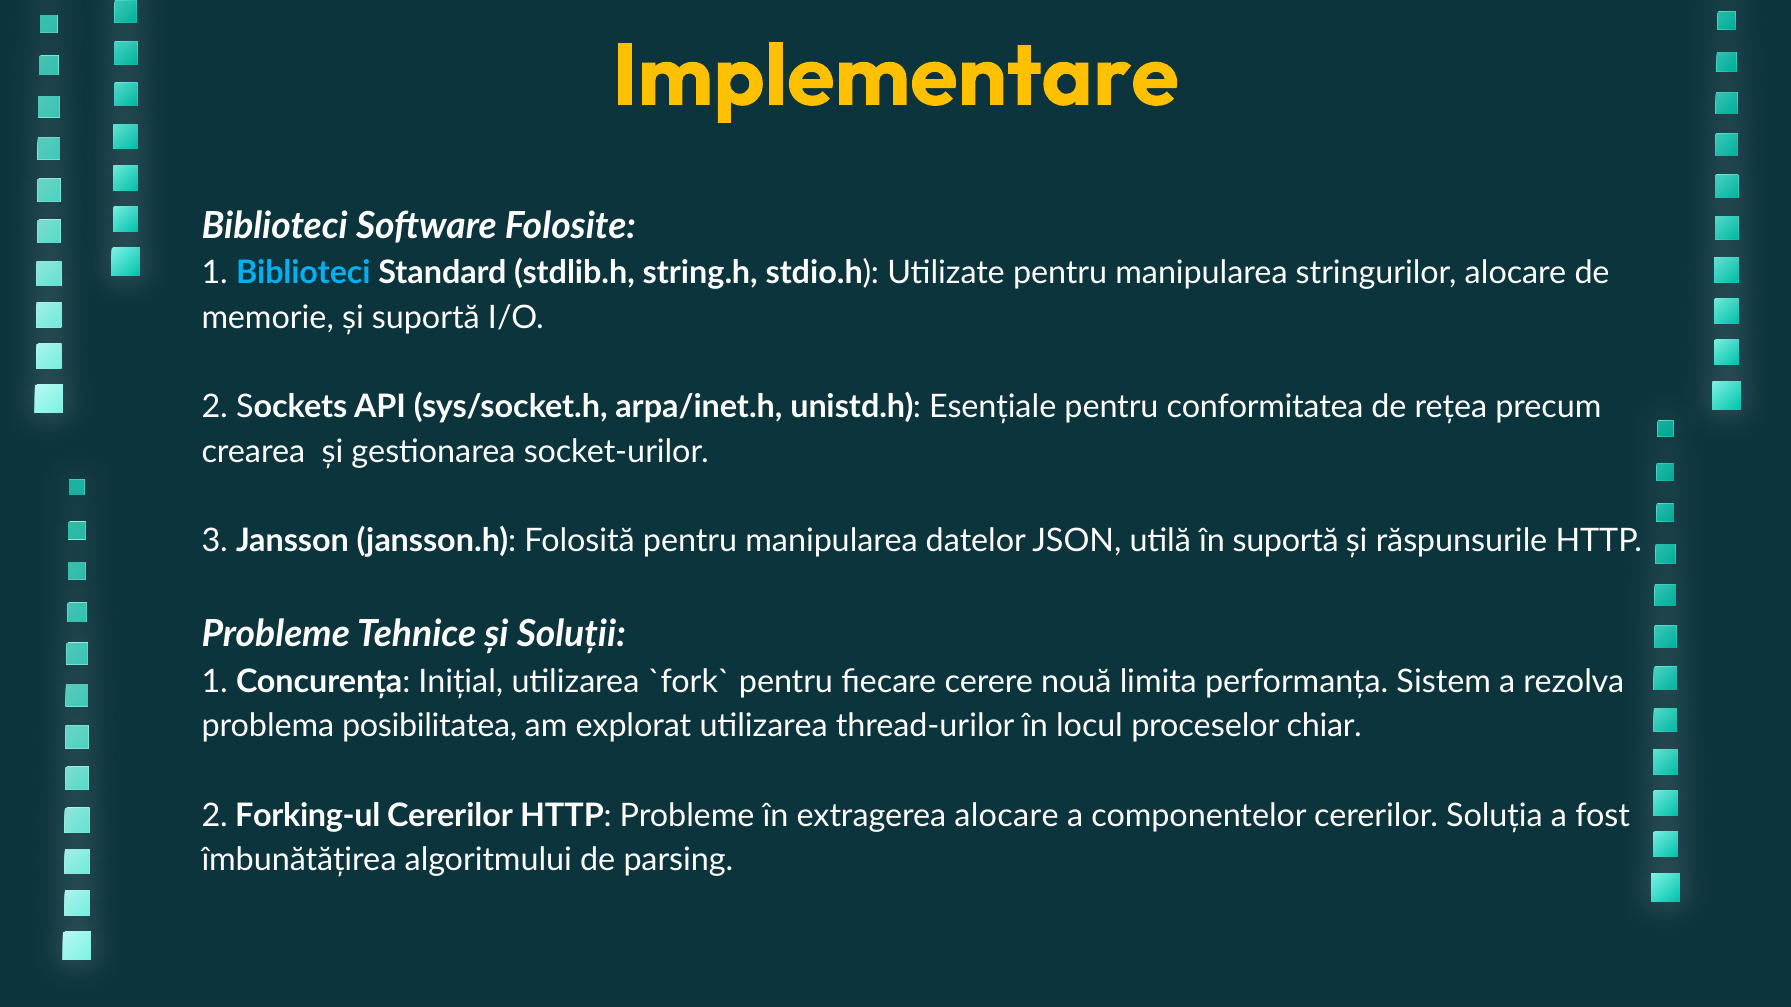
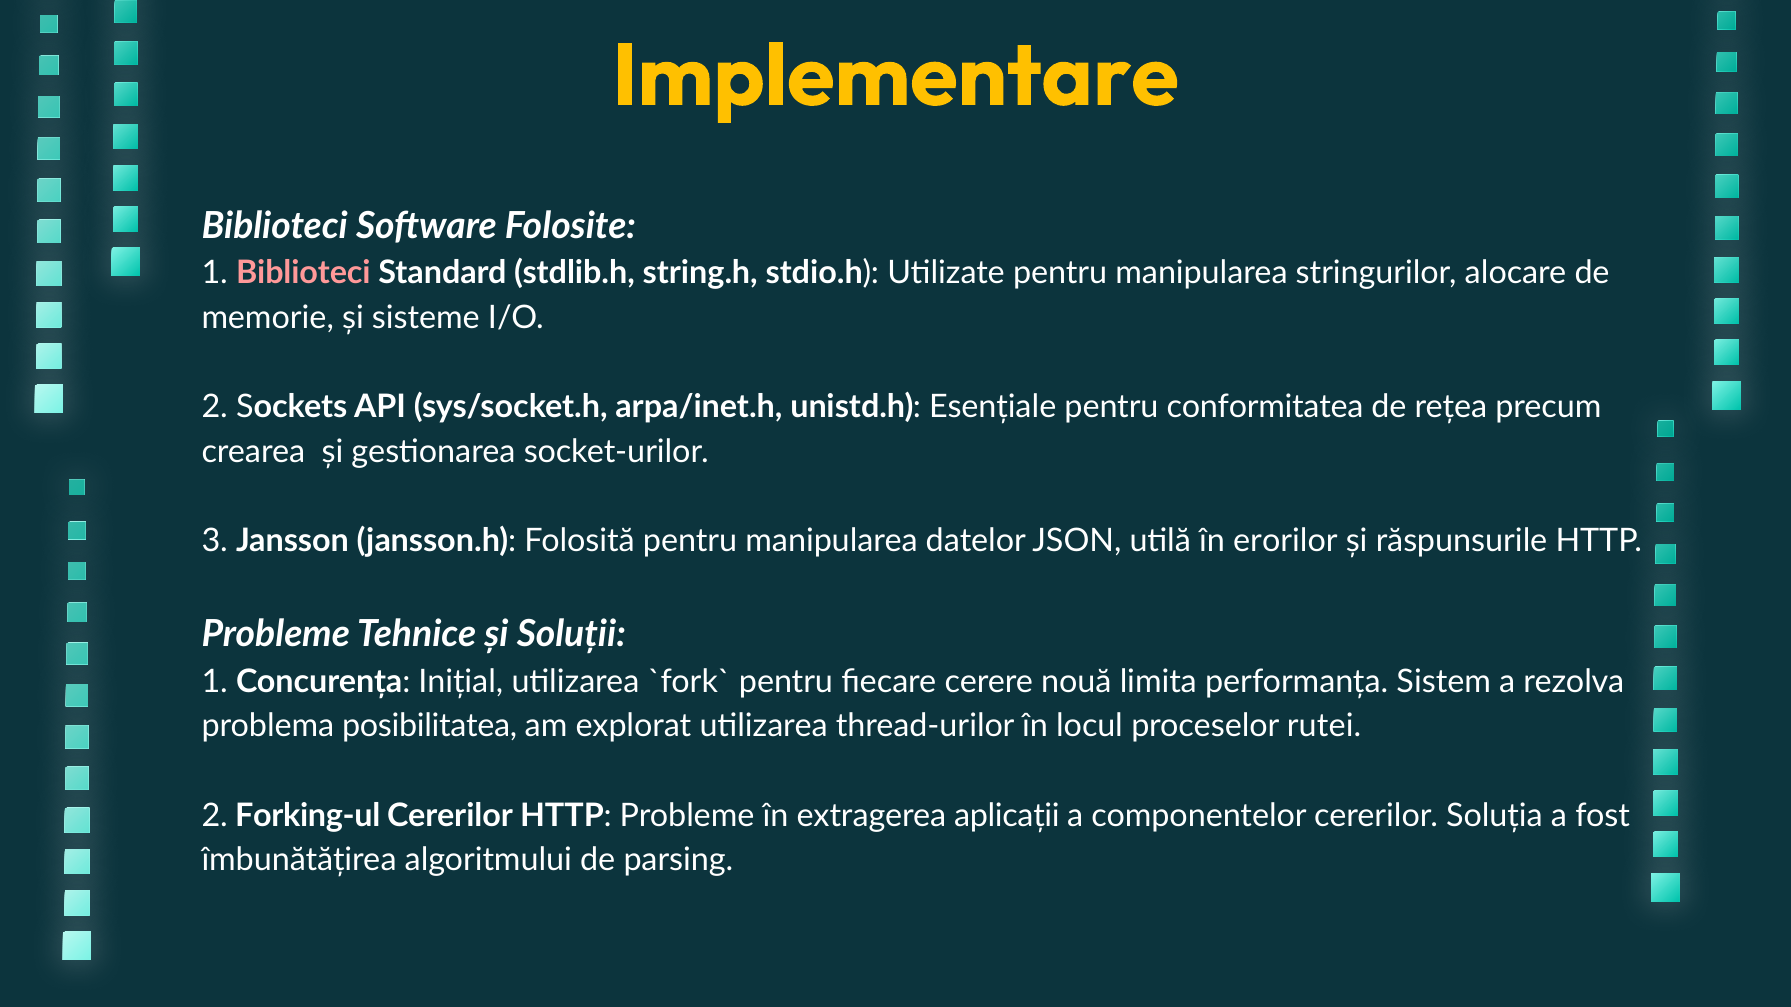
Biblioteci colour: light blue -> pink (303, 273)
și suportă: suportă -> sisteme (426, 318)
în suportă: suportă -> erorilor (1285, 541)
chiar: chiar -> rutei (1324, 727)
extragerea alocare: alocare -> aplicații (1007, 816)
